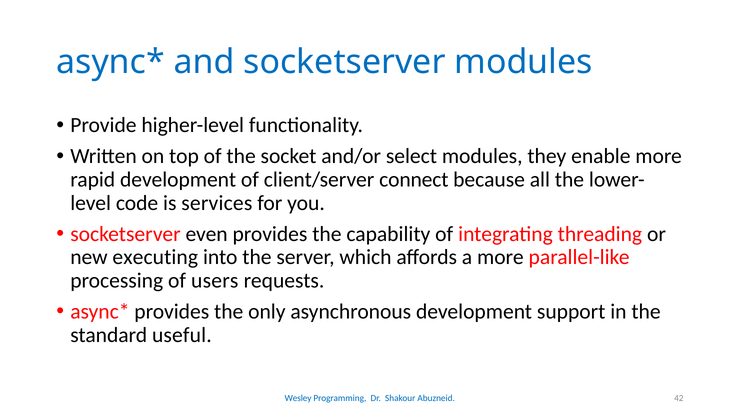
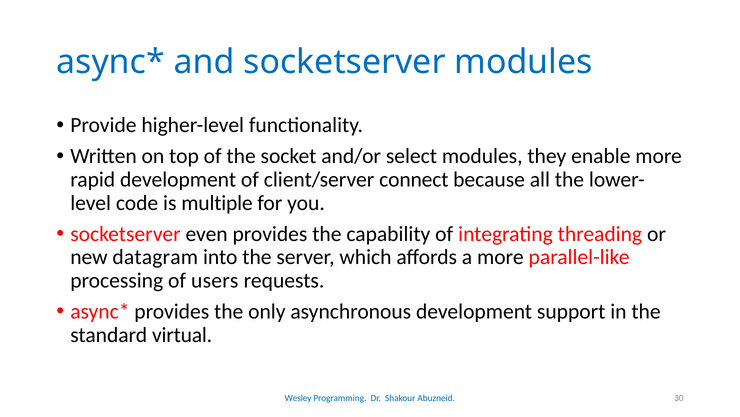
services: services -> multiple (217, 203)
executing: executing -> datagram (155, 257)
useful: useful -> virtual (182, 334)
42: 42 -> 30 (679, 397)
